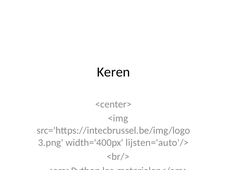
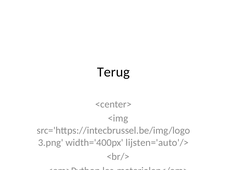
Keren: Keren -> Terug (113, 72)
